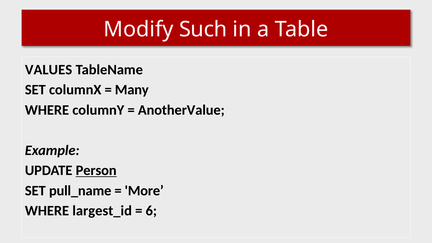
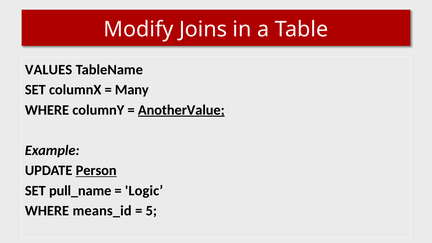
Such: Such -> Joins (203, 29)
AnotherValue underline: none -> present (181, 110)
More: More -> Logic (144, 191)
largest_id: largest_id -> means_id (102, 211)
6: 6 -> 5 (151, 211)
